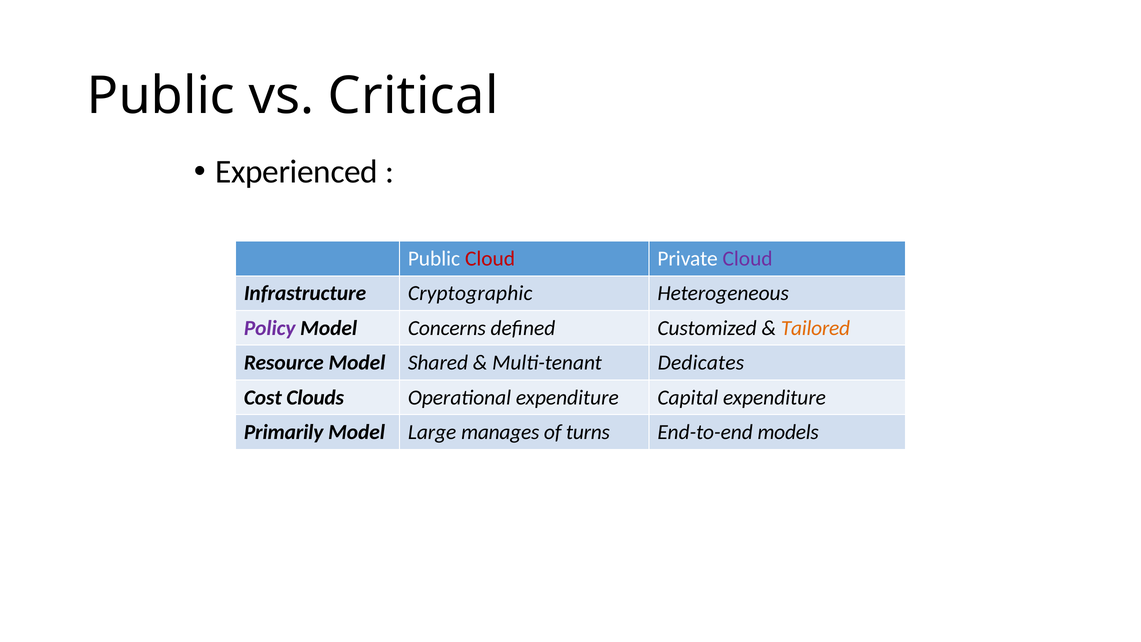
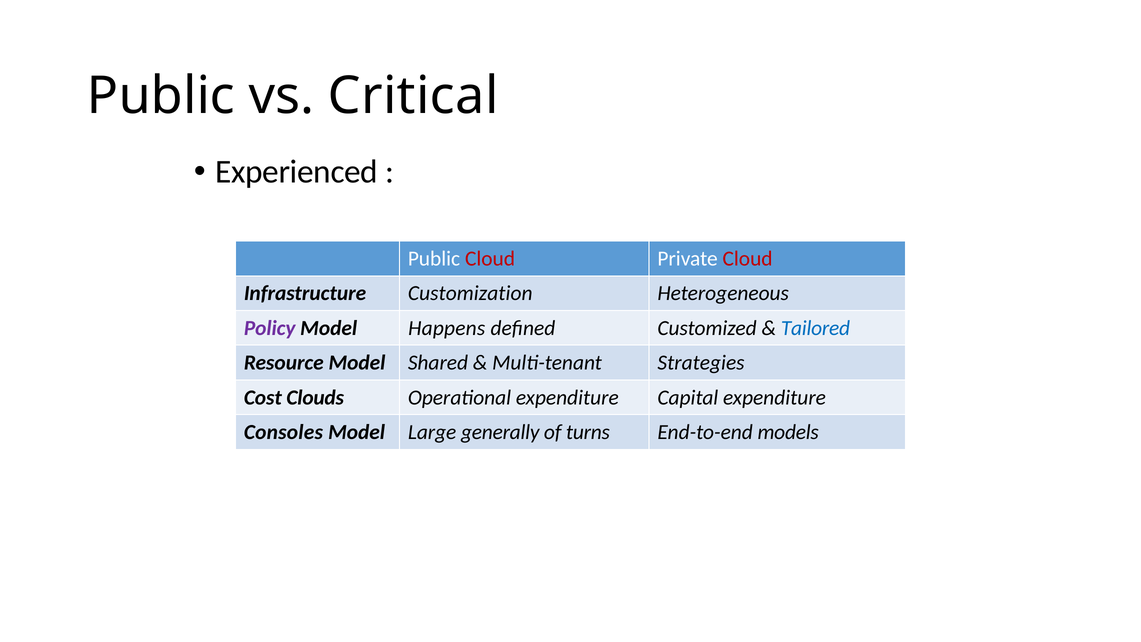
Cloud colour: purple -> red (748, 259)
Cryptographic: Cryptographic -> Customization (470, 293)
Concerns: Concerns -> Happens (447, 328)
Tailored colour: orange -> blue (815, 328)
Dedicates: Dedicates -> Strategies (701, 363)
Primarily: Primarily -> Consoles (283, 432)
manages: manages -> generally (500, 432)
